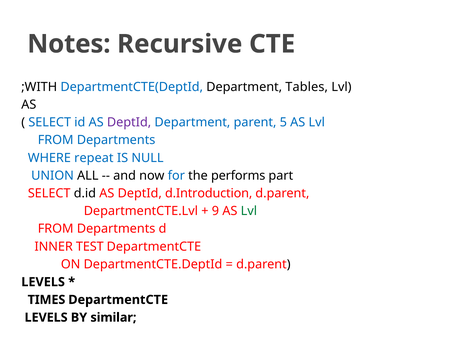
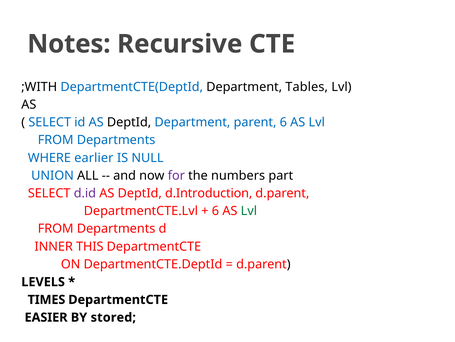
DeptId colour: purple -> black (129, 122)
parent 5: 5 -> 6 (283, 122)
repeat: repeat -> earlier (94, 157)
for colour: blue -> purple (176, 175)
performs: performs -> numbers (238, 175)
d.id colour: black -> purple (85, 193)
9: 9 -> 6 (215, 211)
TEST: TEST -> THIS (90, 246)
LEVELS: LEVELS -> EASIER (46, 317)
similar: similar -> stored (113, 317)
